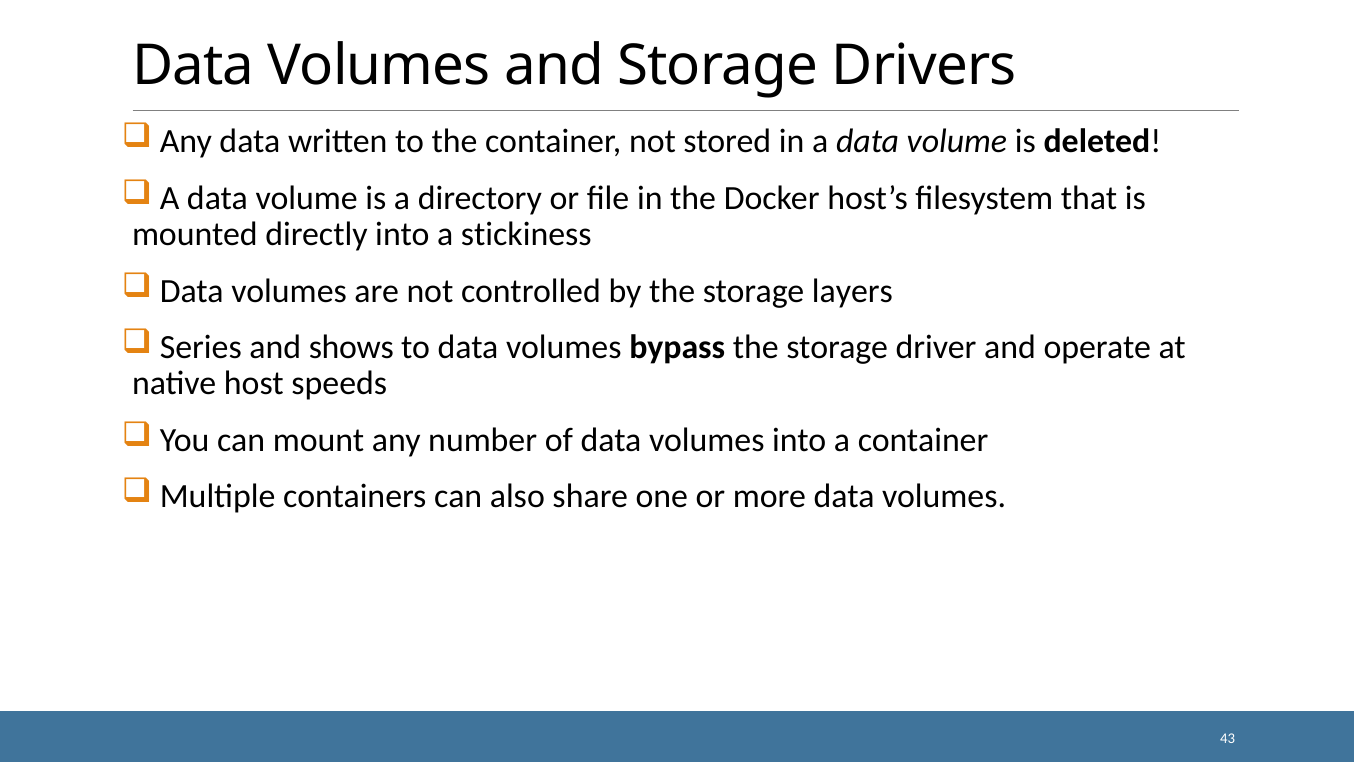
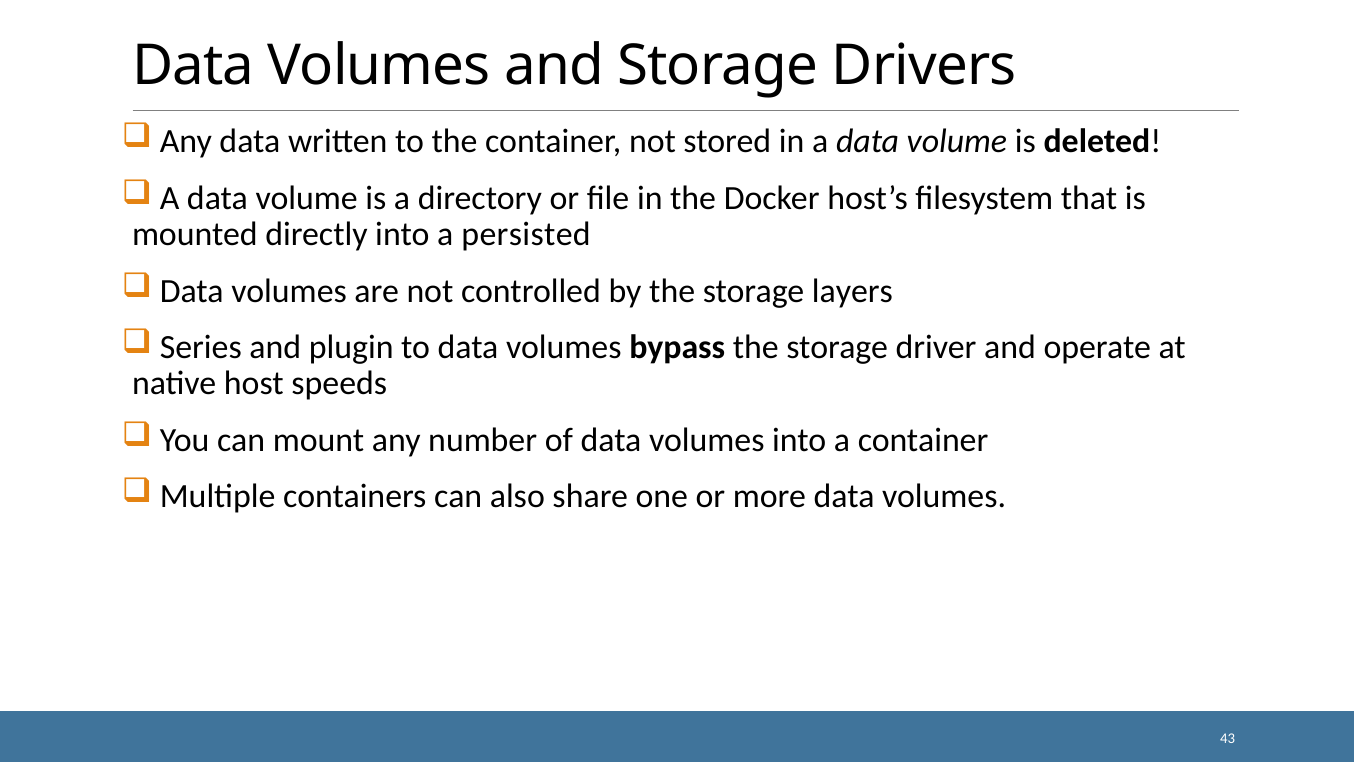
stickiness: stickiness -> persisted (526, 234)
shows: shows -> plugin (351, 347)
